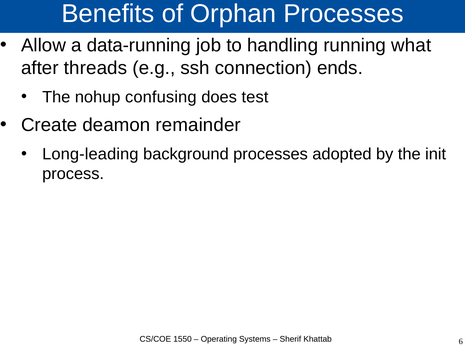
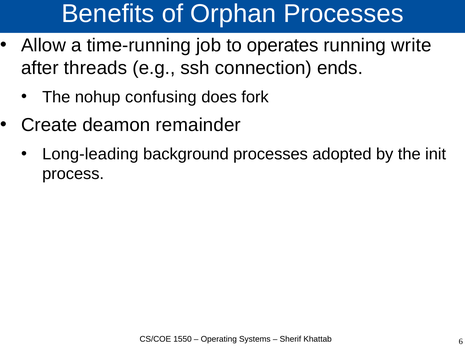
data-running: data-running -> time-running (139, 46)
handling: handling -> operates (283, 46)
what: what -> write (411, 46)
test: test -> fork (255, 97)
